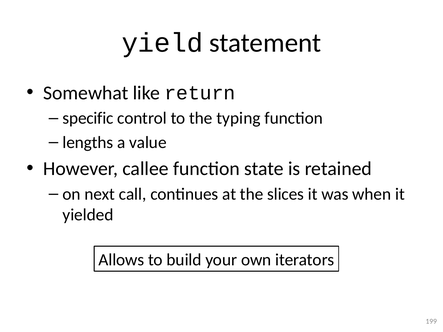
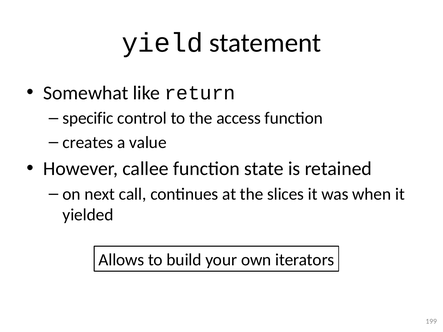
typing: typing -> access (239, 118)
lengths: lengths -> creates (88, 143)
